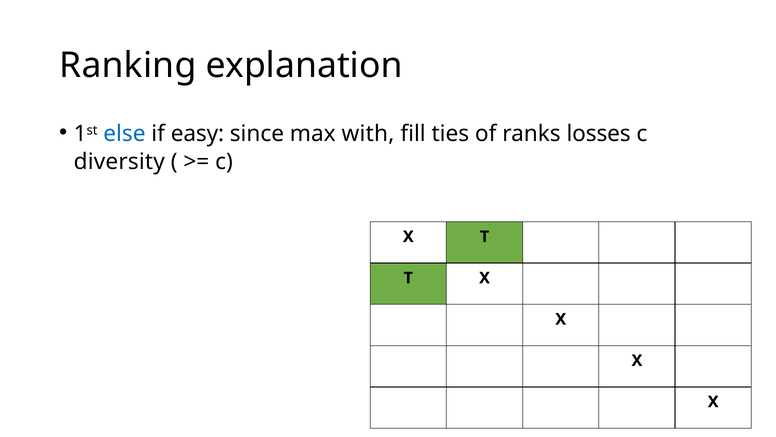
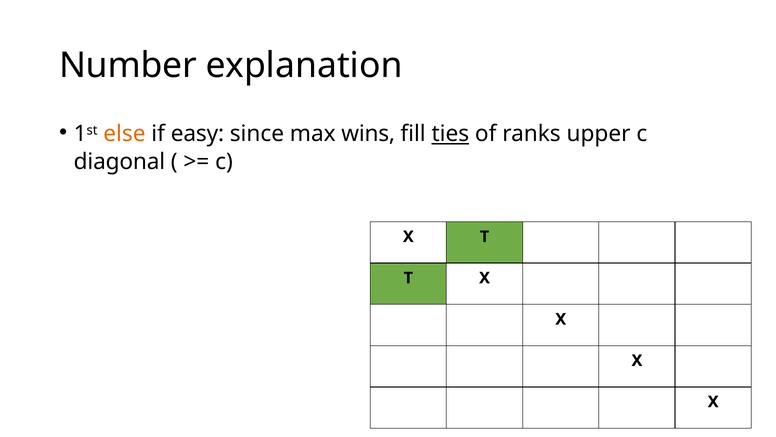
Ranking: Ranking -> Number (128, 65)
else colour: blue -> orange (124, 134)
with: with -> wins (368, 134)
ties underline: none -> present (450, 134)
losses: losses -> upper (599, 134)
diversity: diversity -> diagonal (119, 161)
